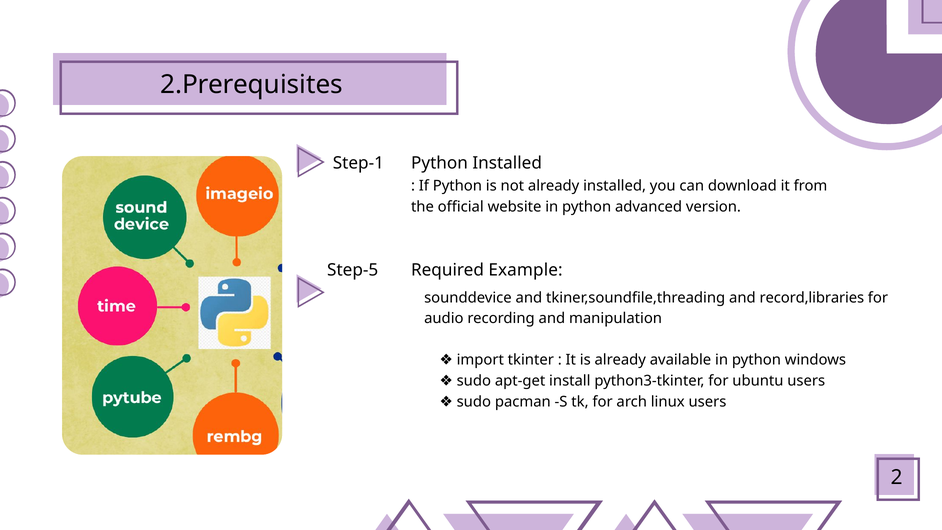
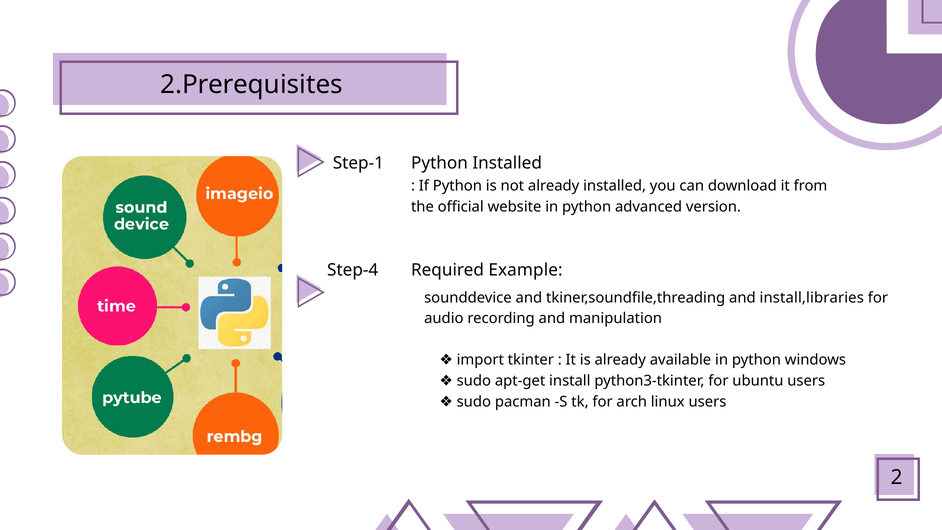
Step-5: Step-5 -> Step-4 (353, 270)
record,libraries: record,libraries -> install,libraries (812, 298)
